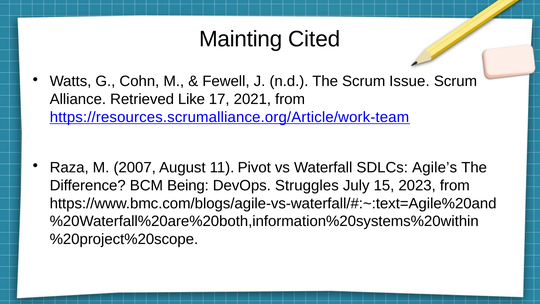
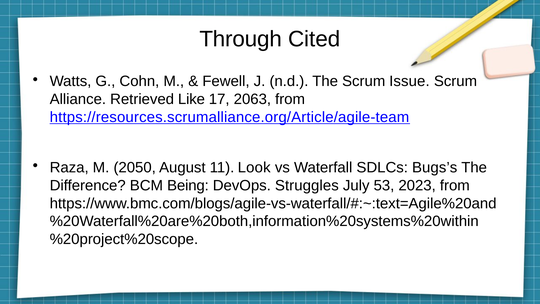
Mainting: Mainting -> Through (241, 39)
2021: 2021 -> 2063 (252, 99)
https://resources.scrumalliance.org/Article/work-team: https://resources.scrumalliance.org/Article/work-team -> https://resources.scrumalliance.org/Article/agile-team (230, 117)
2007: 2007 -> 2050 (135, 167)
Pivot: Pivot -> Look (254, 167)
Agile’s: Agile’s -> Bugs’s (435, 167)
15: 15 -> 53 (384, 185)
